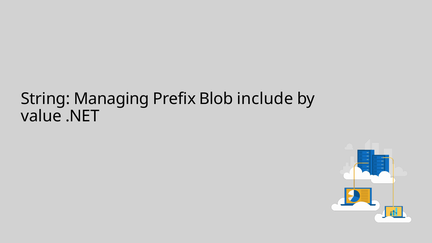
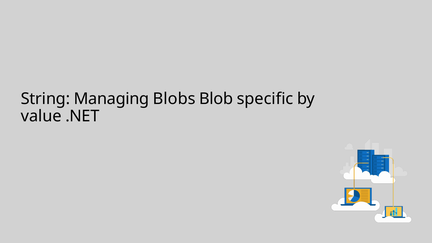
Prefix: Prefix -> Blobs (174, 99)
include: include -> specific (265, 99)
